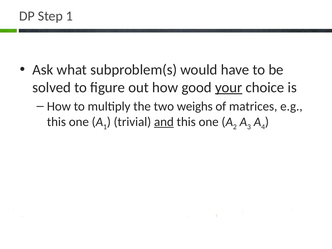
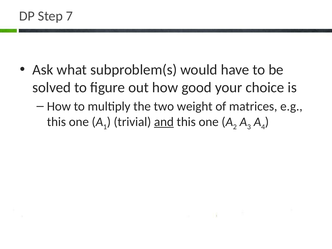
Step 1: 1 -> 7 (69, 16)
your underline: present -> none (229, 87)
weighs: weighs -> weight (195, 106)
